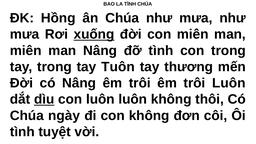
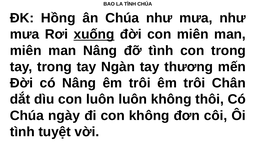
Tuôn: Tuôn -> Ngàn (118, 67)
trôi Luôn: Luôn -> Chân (229, 83)
dìu underline: present -> none (44, 99)
